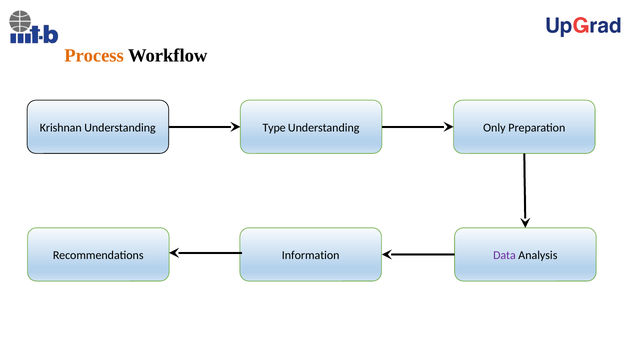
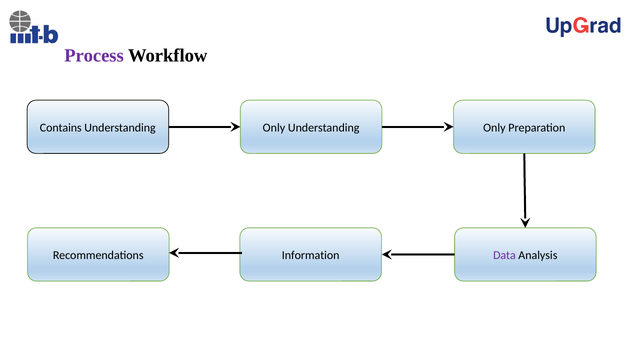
Process colour: orange -> purple (94, 56)
Krishnan: Krishnan -> Contains (61, 128)
Type: Type -> Only (274, 128)
